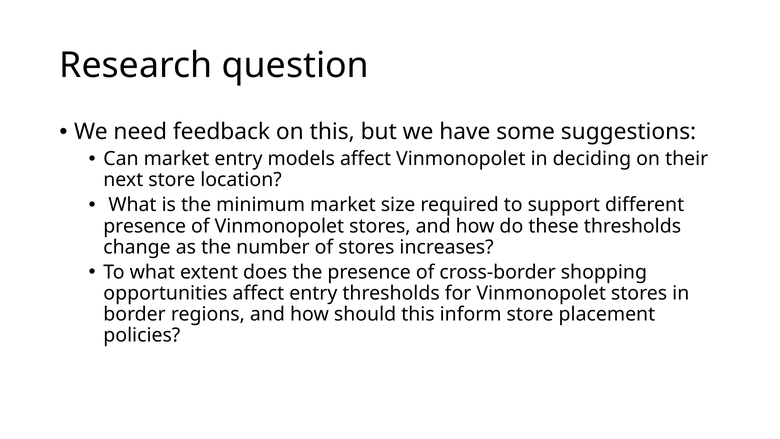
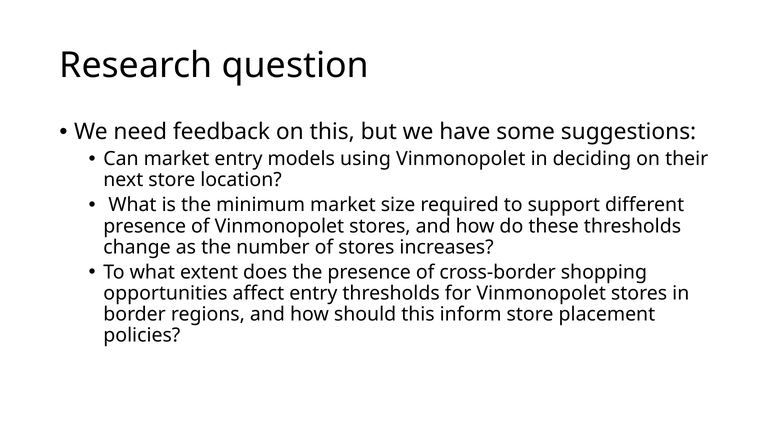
models affect: affect -> using (365, 159)
